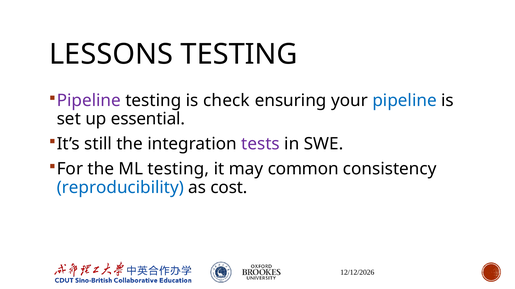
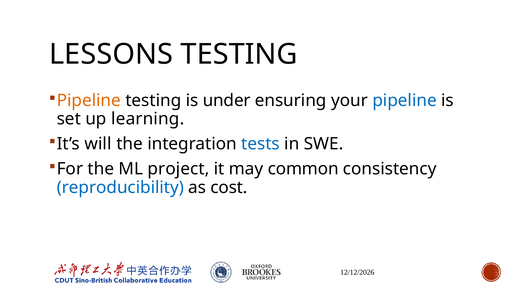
Pipeline colour: purple -> orange (89, 101)
check: check -> under (227, 101)
essential: essential -> learning (148, 119)
still: still -> will (98, 144)
tests colour: purple -> blue (261, 144)
ML testing: testing -> project (178, 169)
